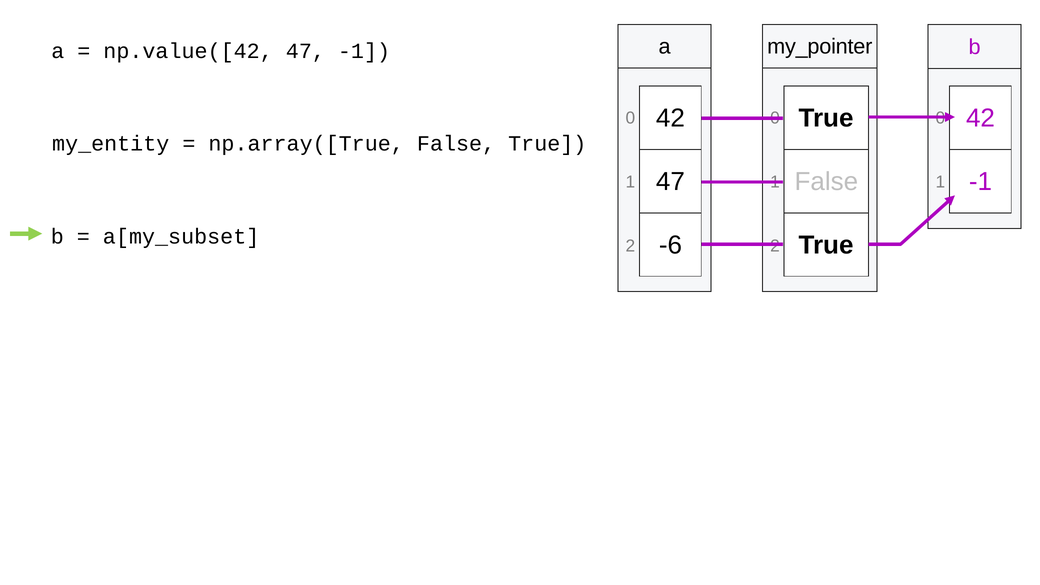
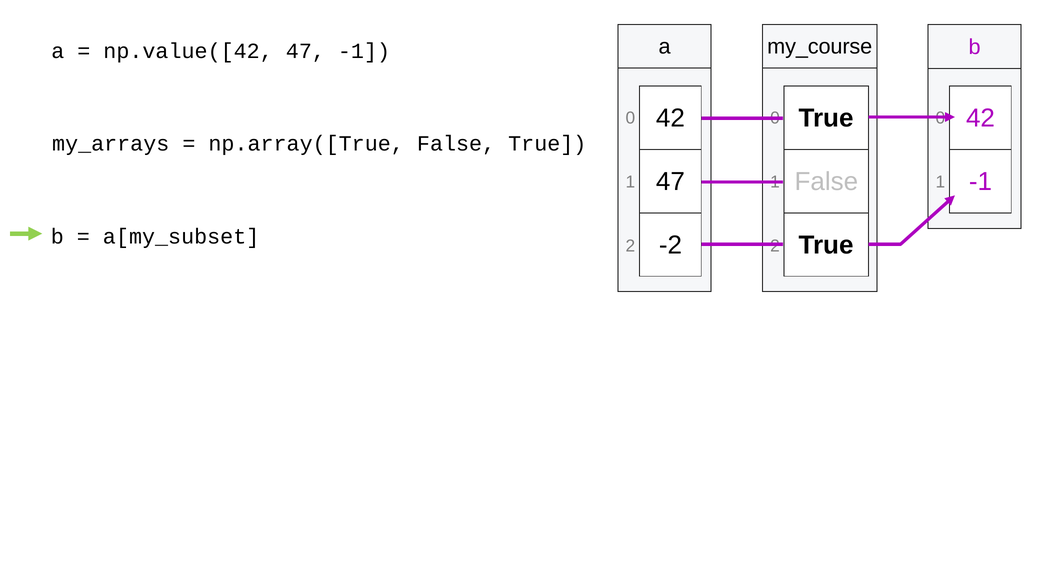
my_pointer: my_pointer -> my_course (820, 47)
my_entity: my_entity -> my_arrays (111, 144)
-6: -6 -> -2 (670, 245)
